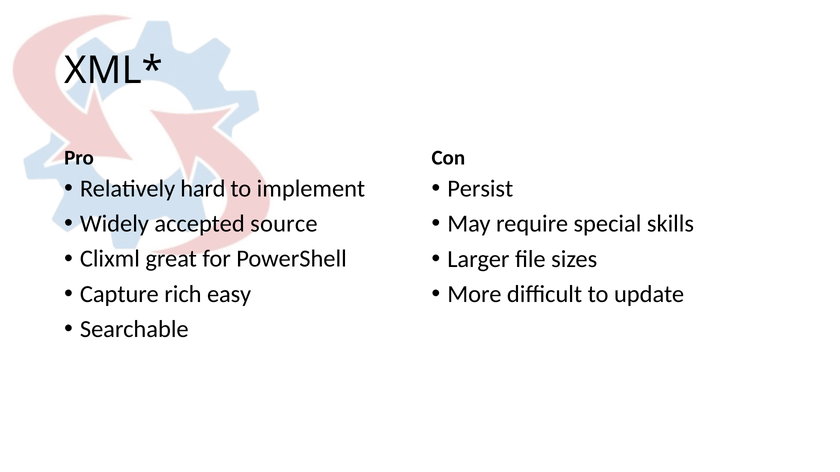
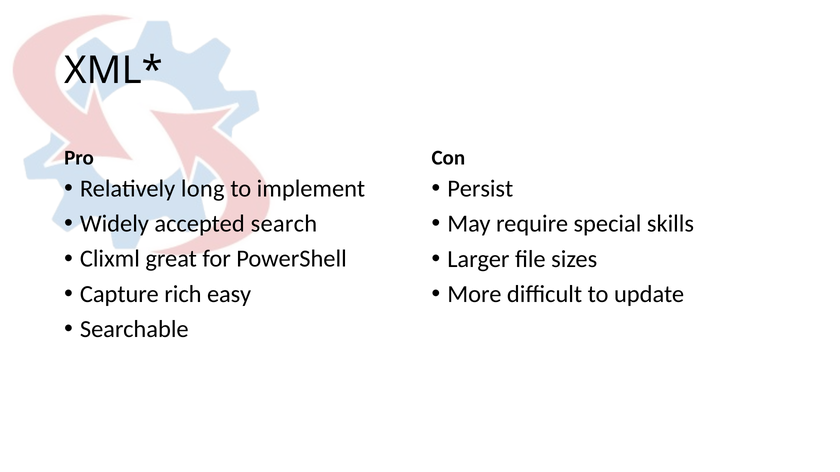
hard: hard -> long (203, 189)
source: source -> search (284, 224)
